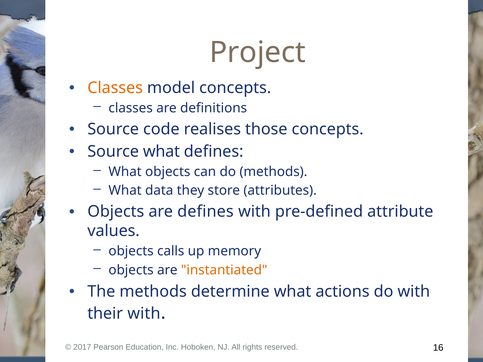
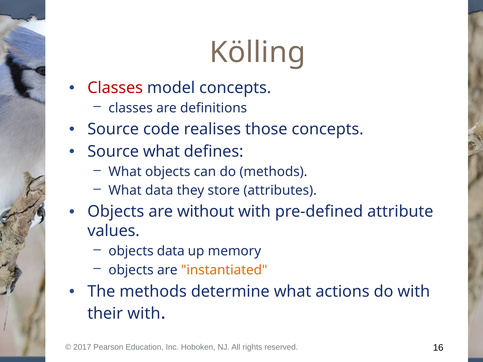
Project: Project -> Kölling (257, 52)
Classes colour: orange -> red (115, 88)
are defines: defines -> without (206, 212)
objects calls: calls -> data (171, 251)
